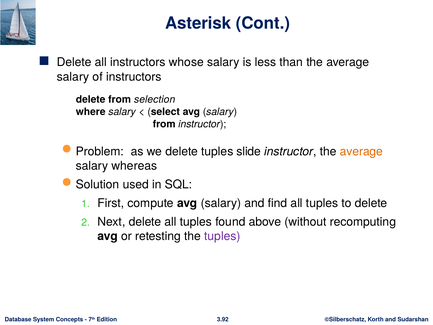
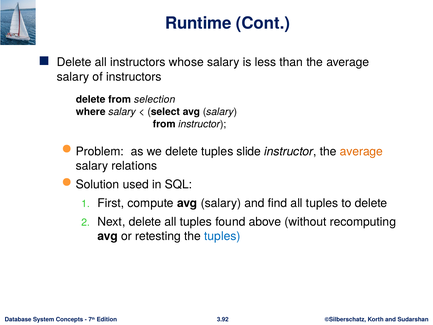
Asterisk: Asterisk -> Runtime (198, 23)
whereas: whereas -> relations (134, 166)
tuples colour: purple -> blue (222, 236)
